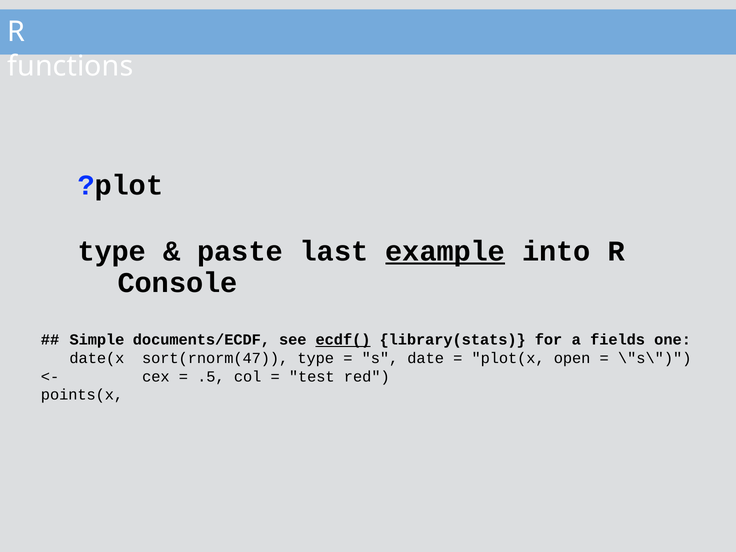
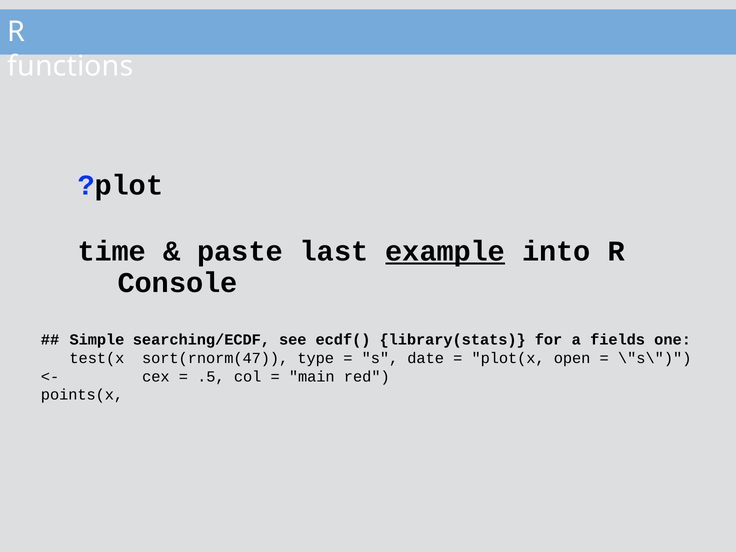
type: type -> time (112, 251)
documents/ECDF: documents/ECDF -> searching/ECDF (201, 340)
ecdf( underline: present -> none (343, 340)
date(x: date(x -> test(x (97, 358)
test: test -> main (312, 377)
